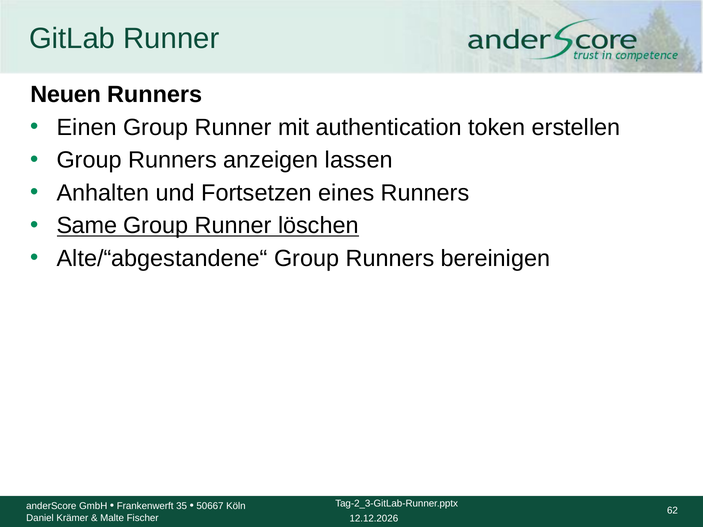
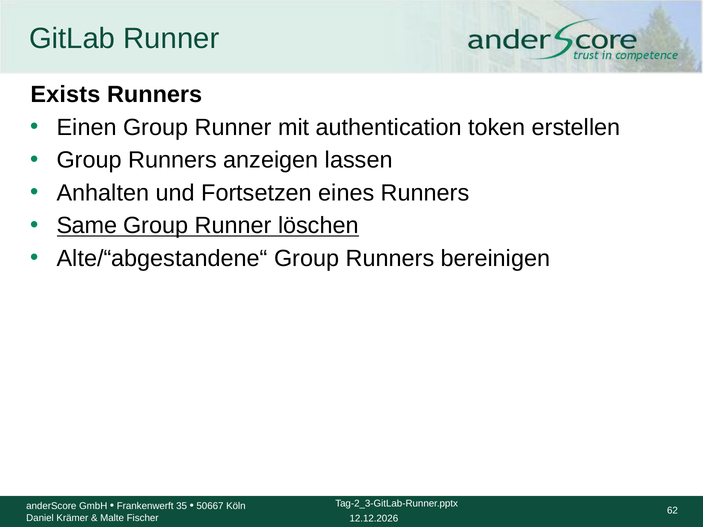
Neuen: Neuen -> Exists (65, 95)
